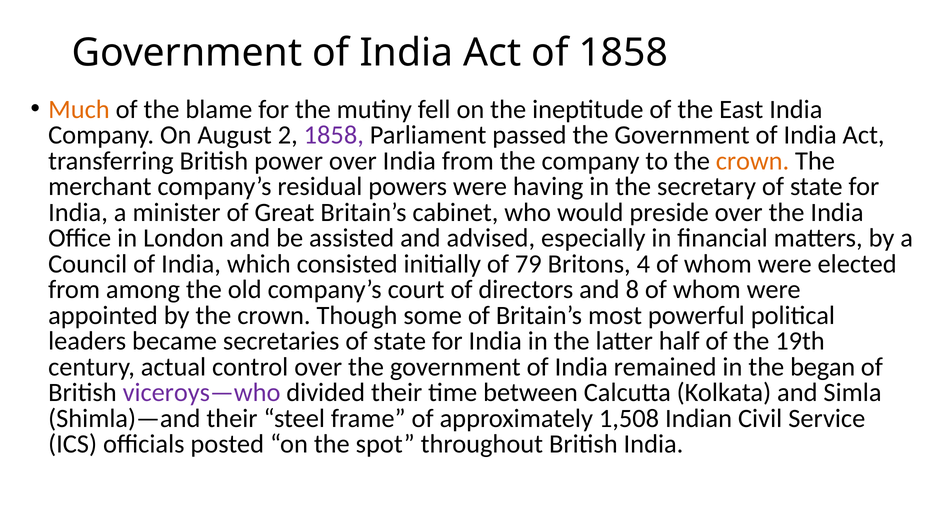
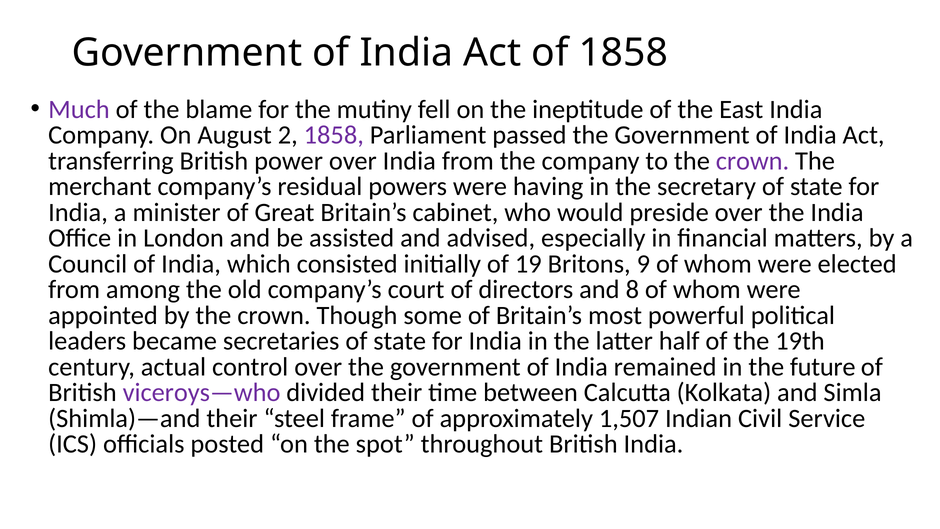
Much colour: orange -> purple (79, 109)
crown colour: orange -> purple (752, 161)
79: 79 -> 19 (528, 264)
4: 4 -> 9 (643, 264)
began: began -> future (823, 367)
1,508: 1,508 -> 1,507 (629, 418)
